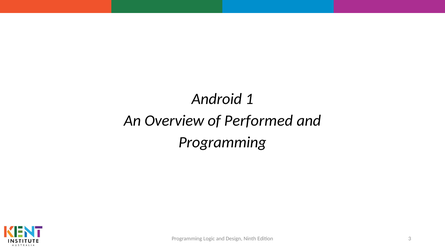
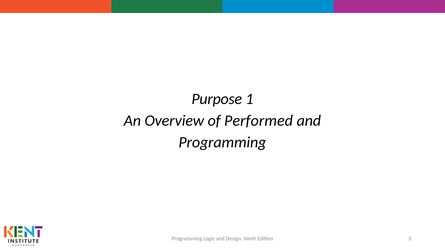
Android: Android -> Purpose (217, 99)
